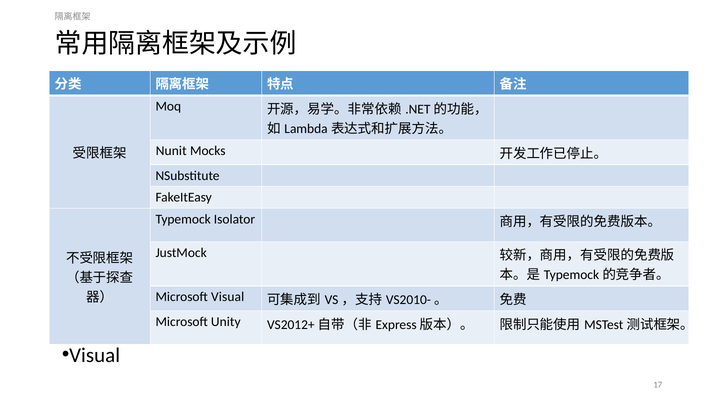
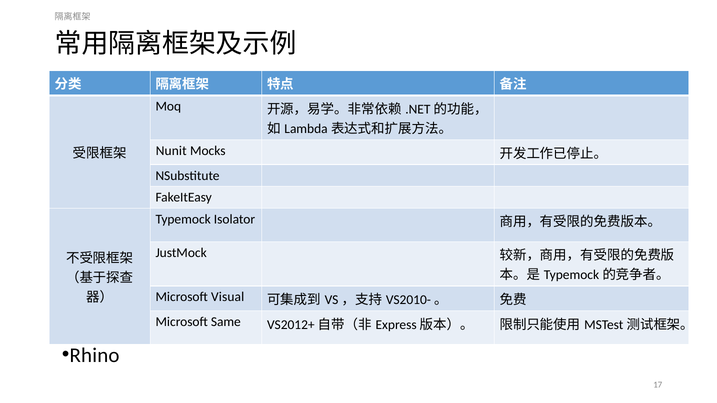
Unity: Unity -> Same (226, 322)
Visual: Visual -> Rhino (95, 355)
